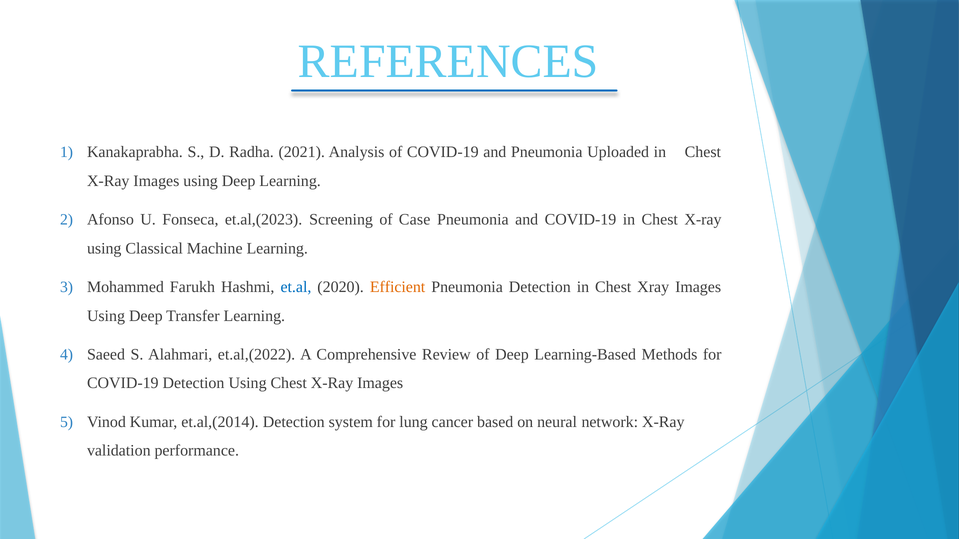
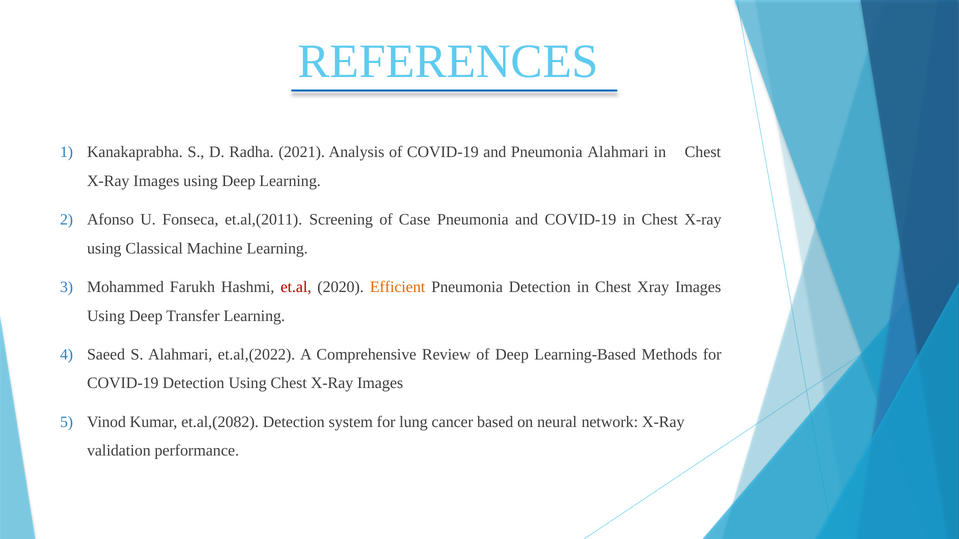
Pneumonia Uploaded: Uploaded -> Alahmari (618, 152)
et.al,(2023: et.al,(2023 -> et.al,(2011 (264, 220)
et.al colour: blue -> red (296, 287)
et.al,(2014: et.al,(2014 -> et.al,(2082 (220, 422)
